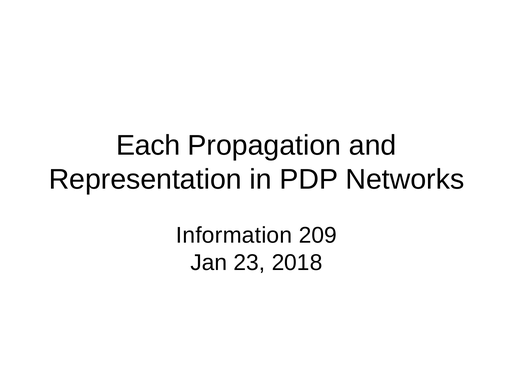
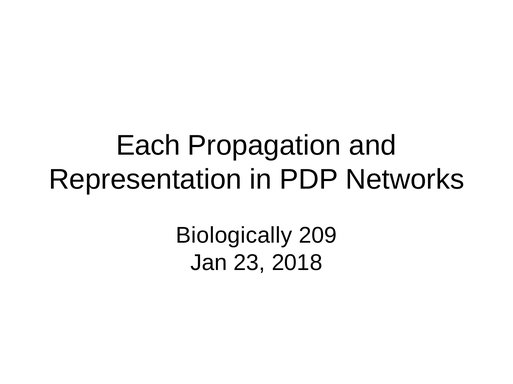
Information: Information -> Biologically (234, 236)
